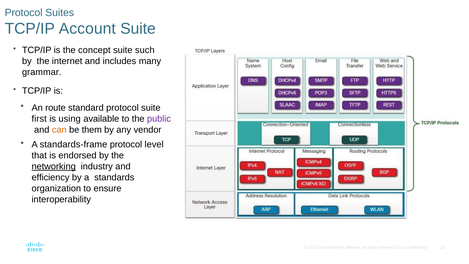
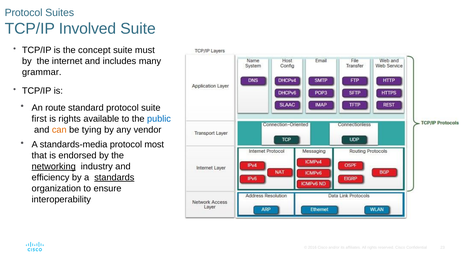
Account: Account -> Involved (87, 29)
such: such -> must (145, 50)
is using: using -> rights (70, 119)
public colour: purple -> blue (159, 119)
them: them -> tying (92, 130)
standards-frame: standards-frame -> standards-media (74, 144)
level: level -> most (154, 144)
standards underline: none -> present (114, 177)
